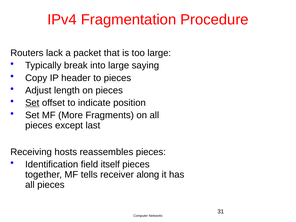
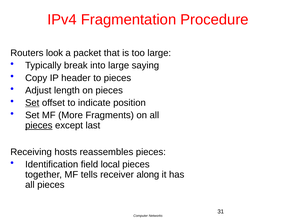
lack: lack -> look (54, 53)
pieces underline: none -> present (39, 125)
itself: itself -> local (110, 164)
